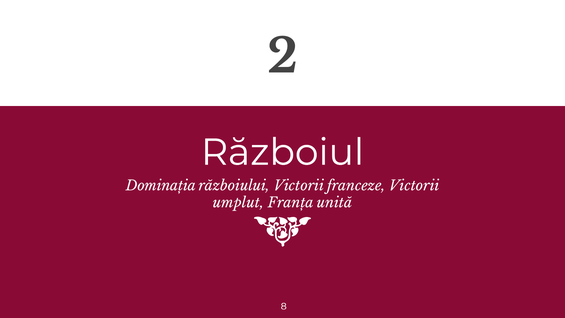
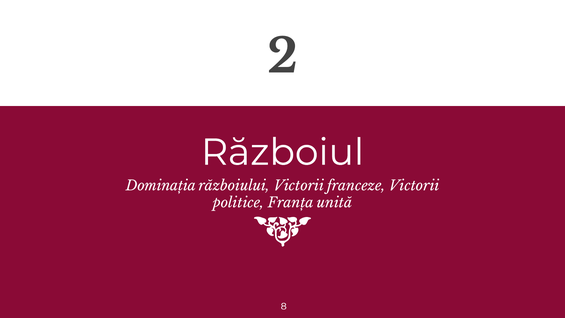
umplut: umplut -> politice (238, 203)
